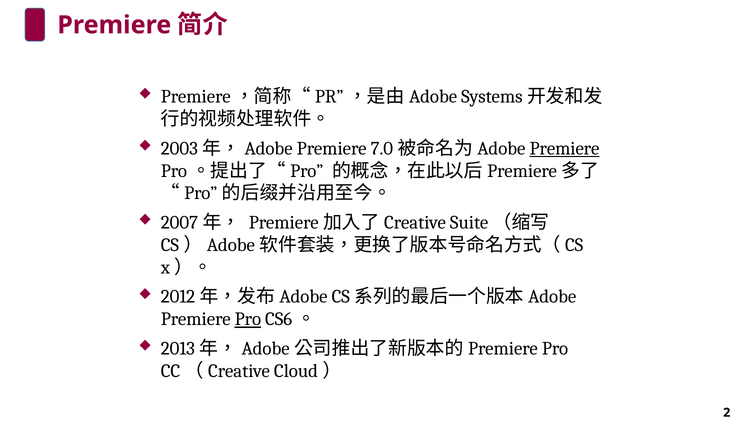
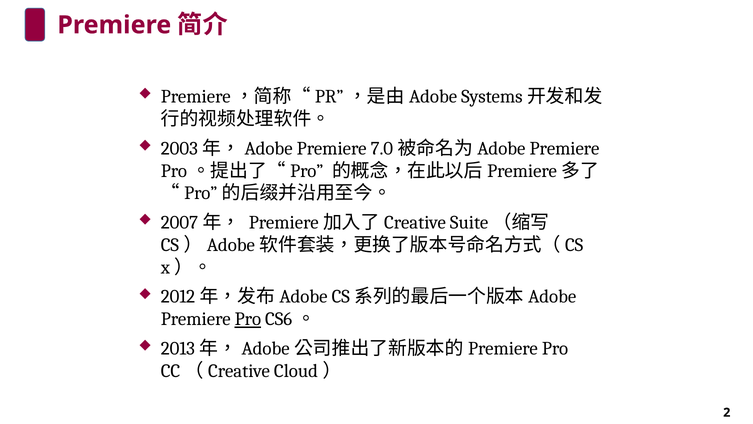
Premiere underline: present -> none (564, 148)
